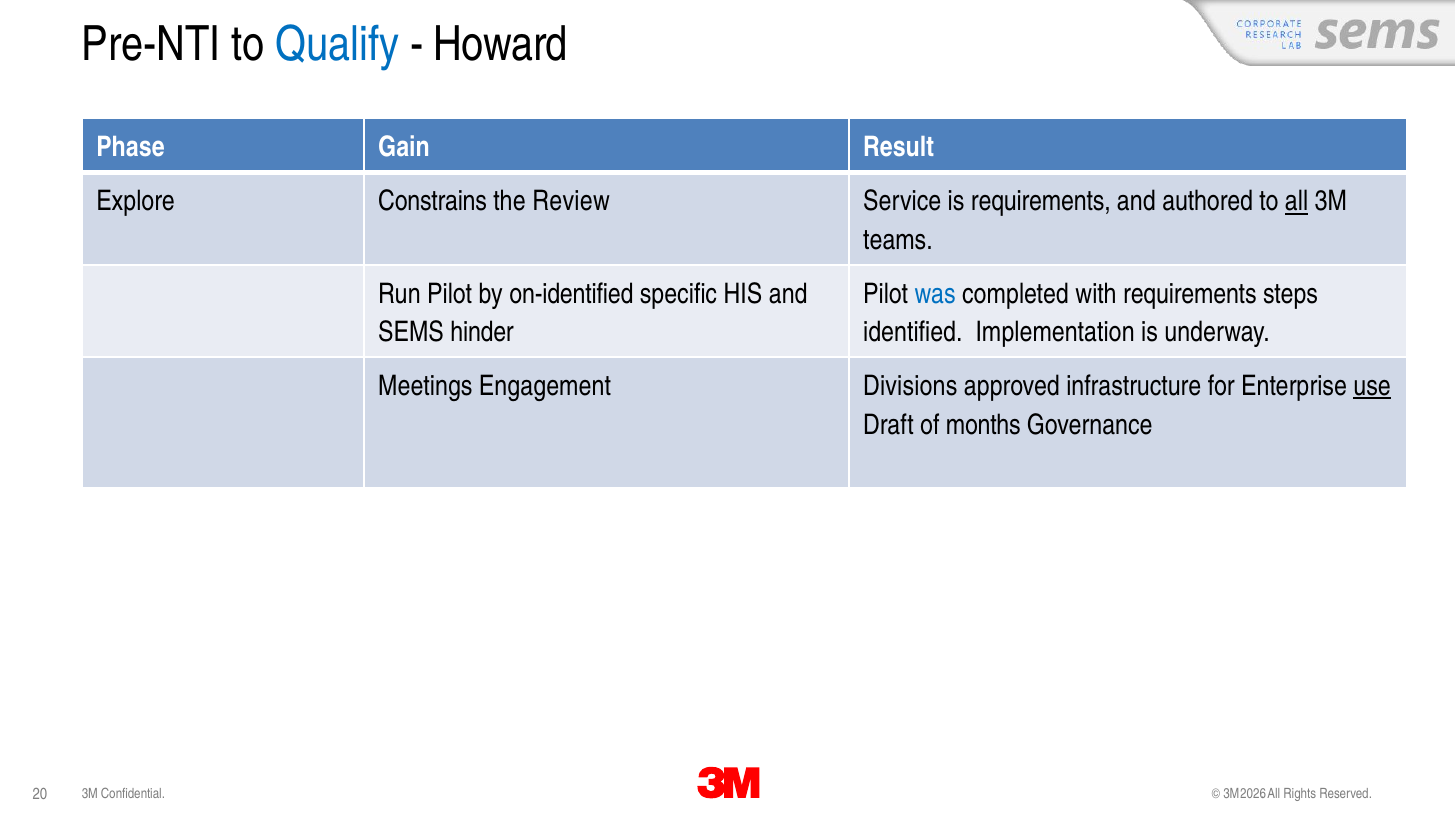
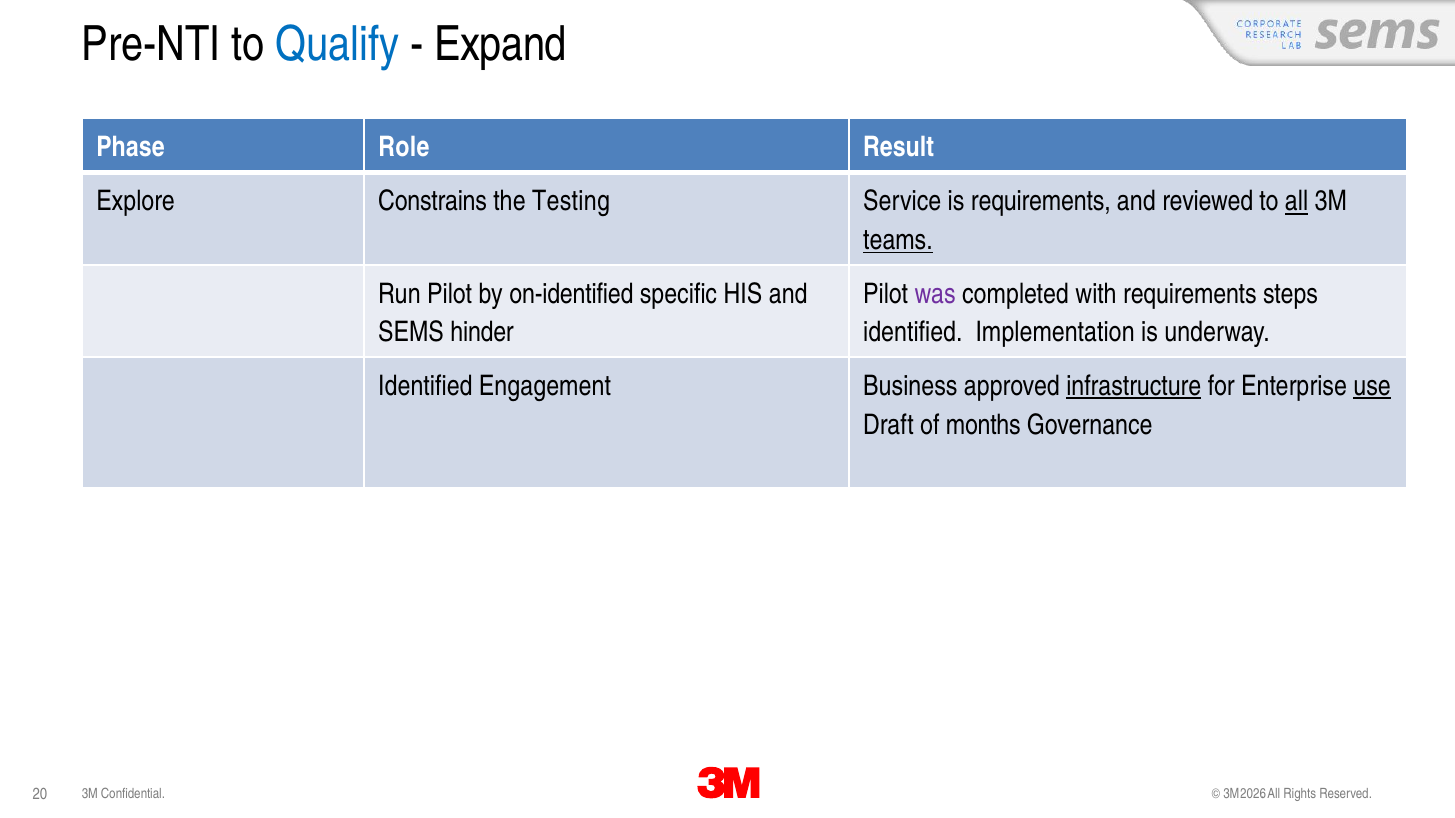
Howard: Howard -> Expand (501, 45)
Gain: Gain -> Role (404, 147)
Review: Review -> Testing (571, 202)
authored: authored -> reviewed (1208, 202)
teams underline: none -> present (898, 240)
was colour: blue -> purple (935, 294)
Meetings: Meetings -> Identified (425, 386)
Divisions: Divisions -> Business (910, 386)
infrastructure underline: none -> present (1134, 386)
